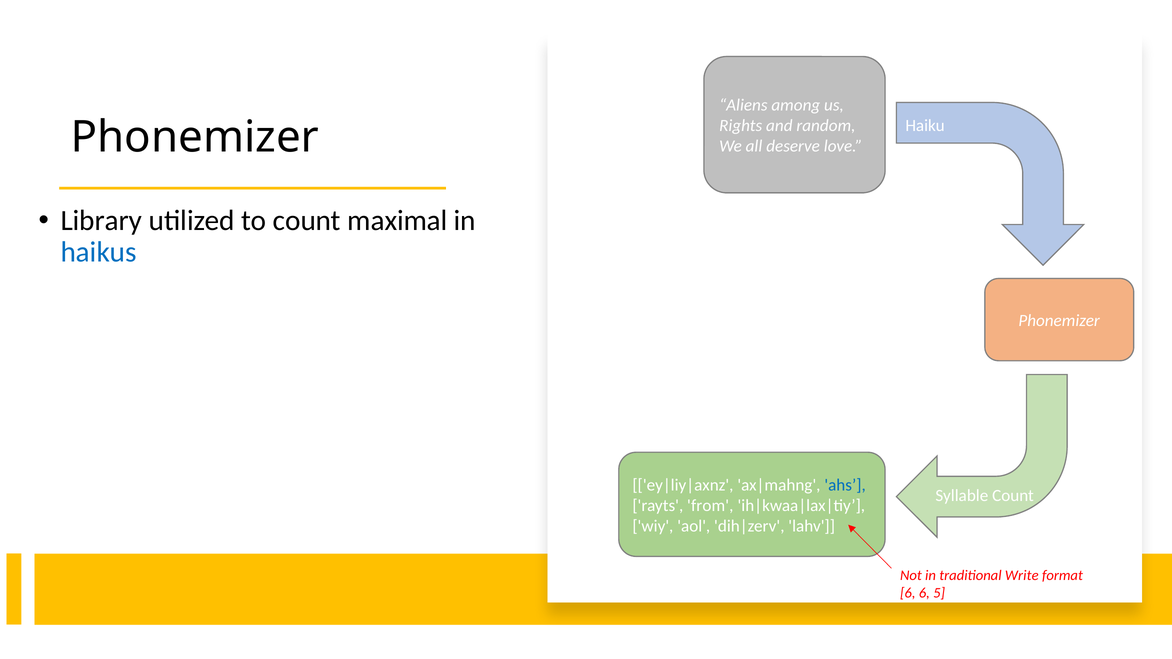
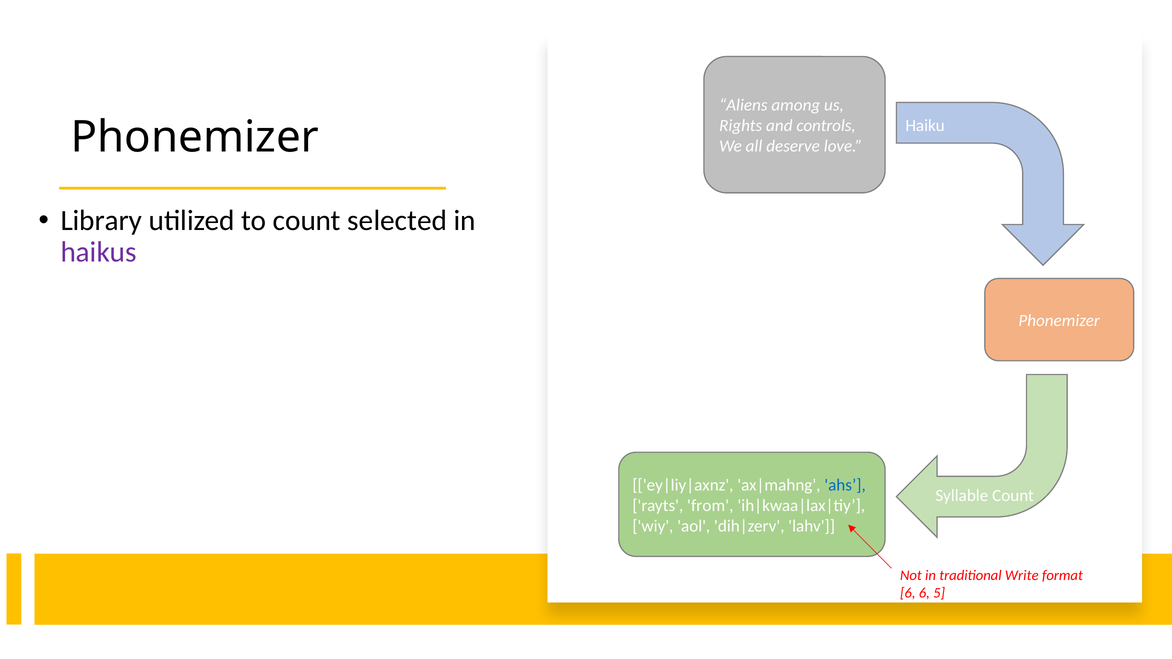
random: random -> controls (826, 126)
maximal: maximal -> selected (397, 221)
haikus colour: blue -> purple (99, 252)
